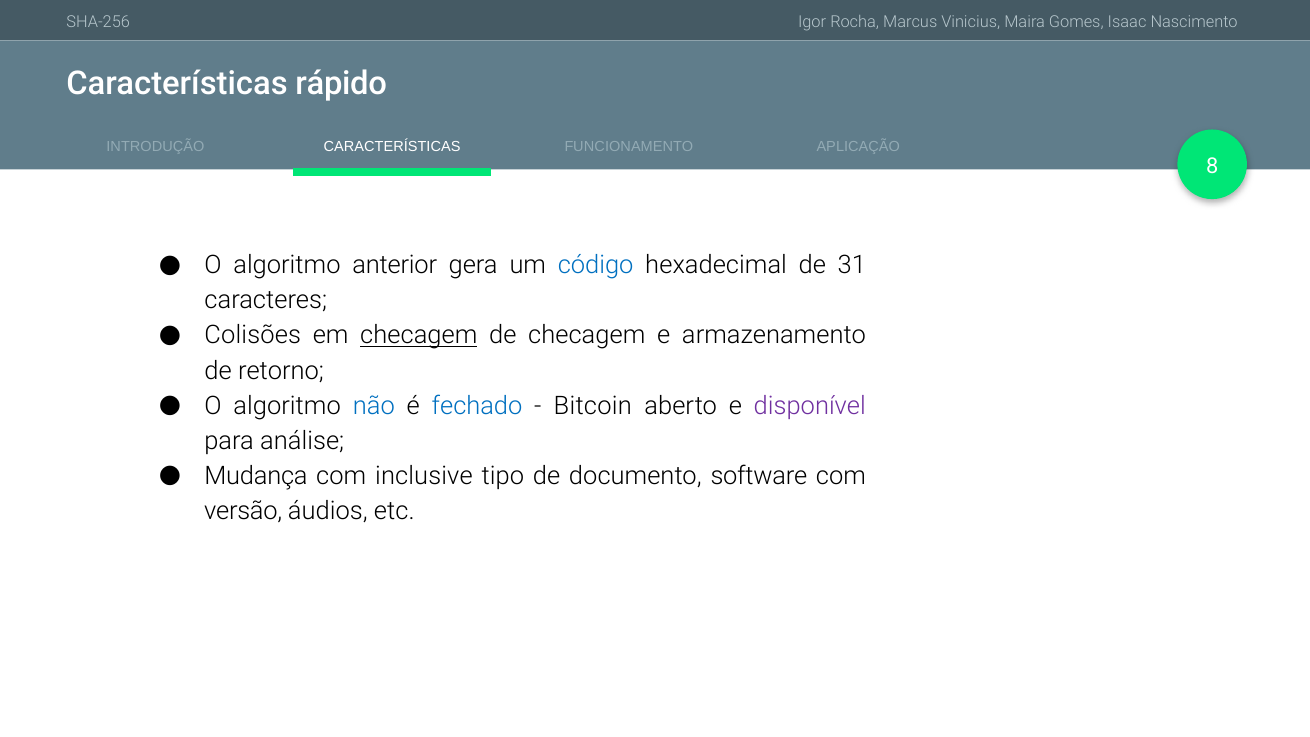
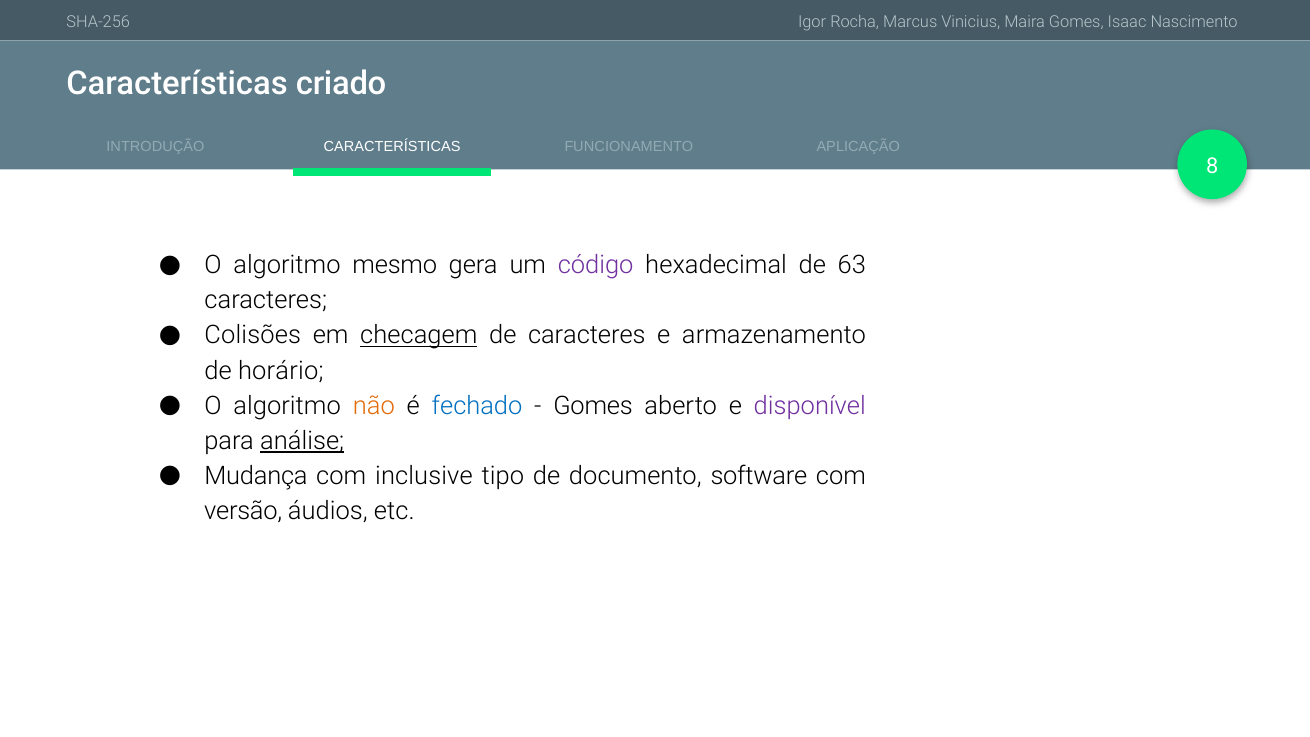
rápido: rápido -> criado (341, 84)
anterior: anterior -> mesmo (395, 265)
código colour: blue -> purple (596, 265)
31: 31 -> 63 (852, 265)
de checagem: checagem -> caracteres (587, 335)
retorno: retorno -> horário (281, 371)
não colour: blue -> orange (374, 406)
Bitcoin: Bitcoin -> Gomes (593, 406)
análise underline: none -> present (302, 441)
